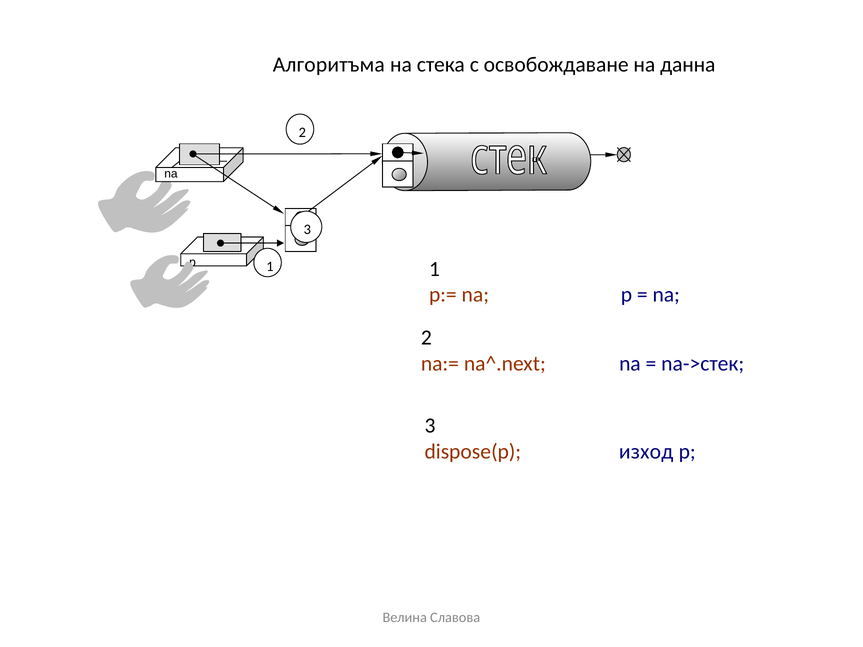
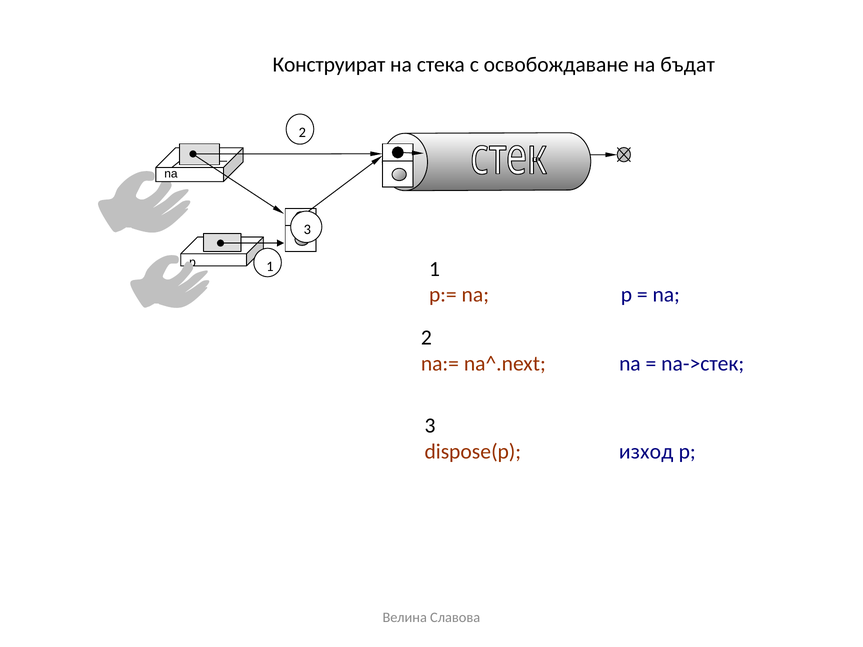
Алгоритъма: Алгоритъма -> Конструират (329, 64)
данна: данна -> бъдат (688, 64)
